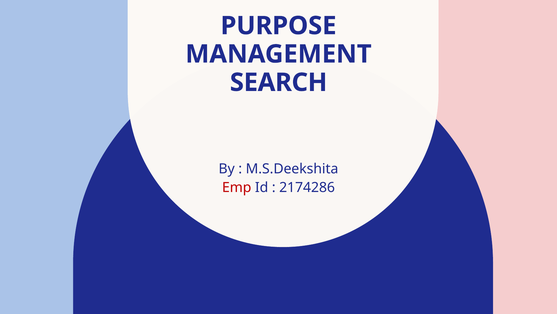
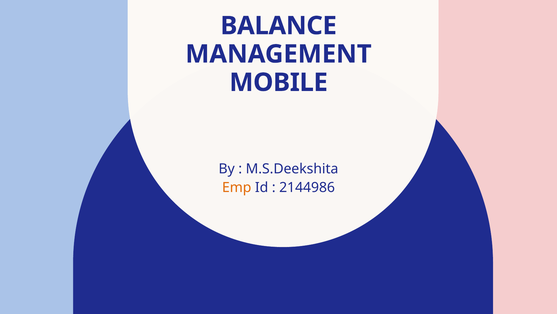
PURPOSE: PURPOSE -> BALANCE (279, 26)
SEARCH: SEARCH -> MOBILE (279, 82)
Emp colour: red -> orange (237, 187)
2174286: 2174286 -> 2144986 (307, 187)
